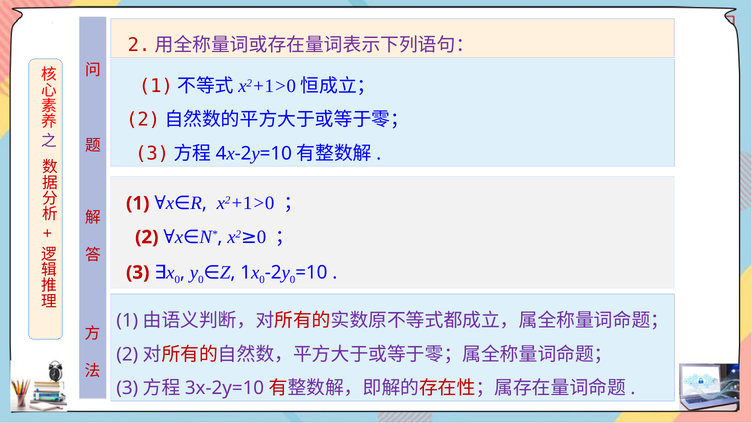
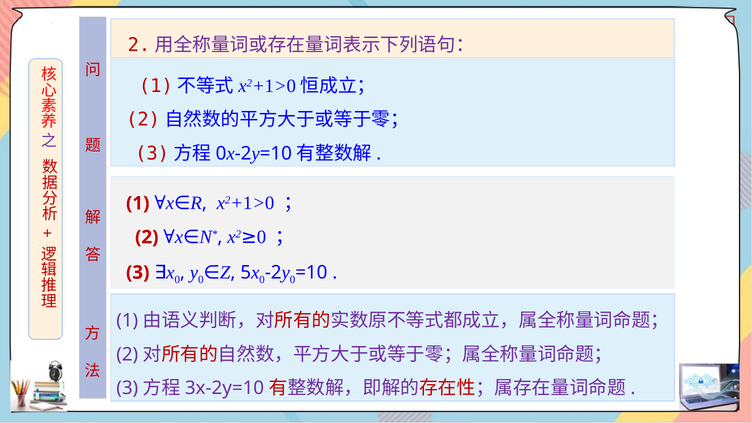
4: 4 -> 0 (221, 154)
1: 1 -> 5 (246, 273)
